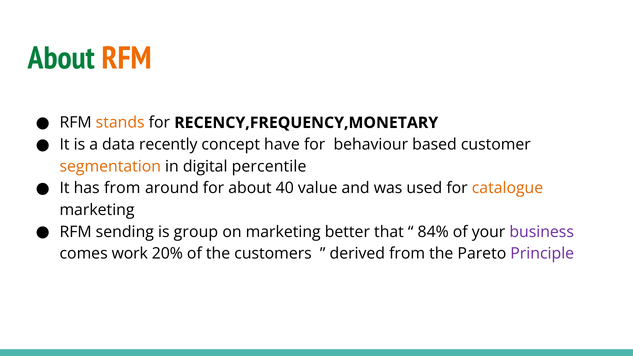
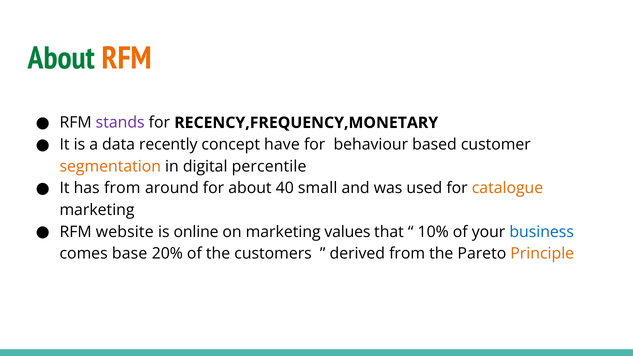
stands colour: orange -> purple (120, 123)
value: value -> small (318, 188)
sending: sending -> website (125, 232)
group: group -> online (196, 232)
better: better -> values (347, 232)
84%: 84% -> 10% (433, 232)
business colour: purple -> blue (542, 232)
work: work -> base (130, 254)
Principle colour: purple -> orange (542, 254)
